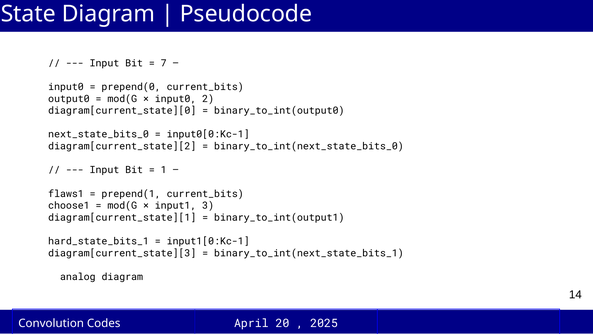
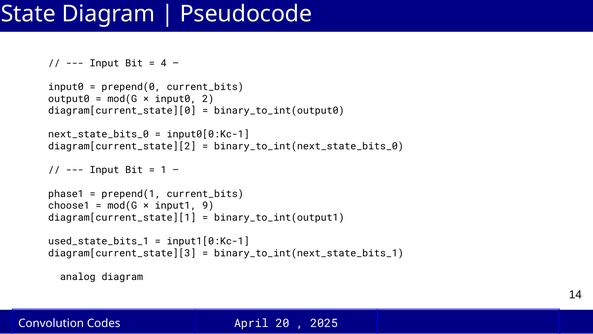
7: 7 -> 4 (164, 63)
flaws1: flaws1 -> phase1 (66, 194)
3: 3 -> 9 (208, 205)
hard_state_bits_1: hard_state_bits_1 -> used_state_bits_1 (99, 241)
